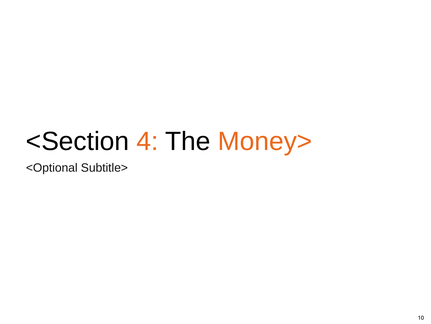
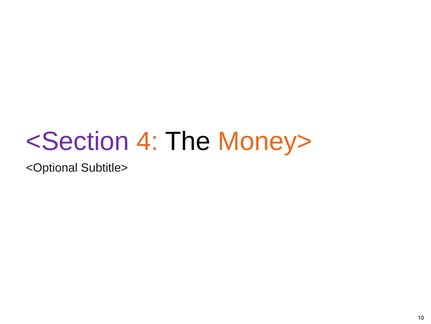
<Section colour: black -> purple (78, 141)
